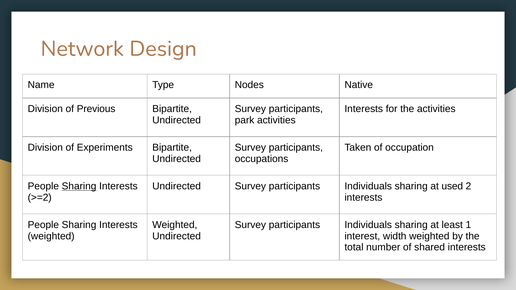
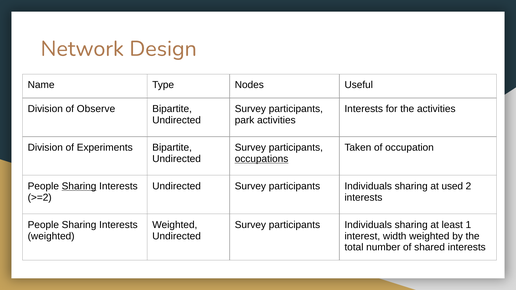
Native: Native -> Useful (359, 85)
Previous: Previous -> Observe (96, 109)
occupations underline: none -> present (262, 159)
